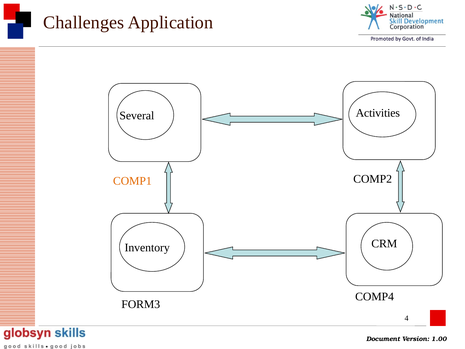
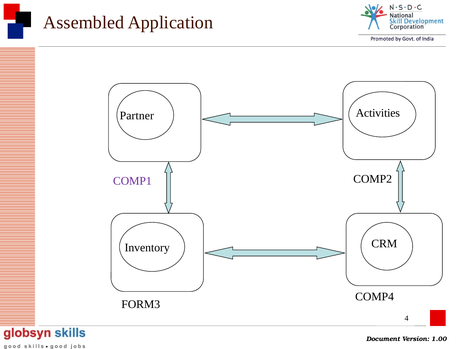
Challenges: Challenges -> Assembled (84, 23)
Several: Several -> Partner (137, 116)
COMP1 colour: orange -> purple (132, 181)
